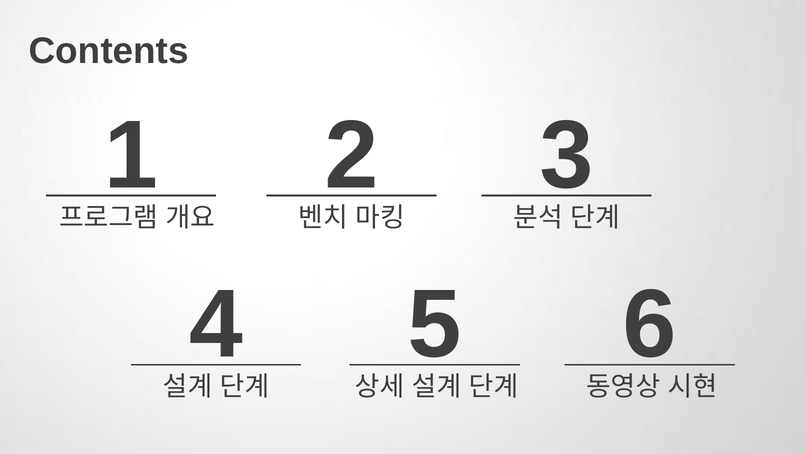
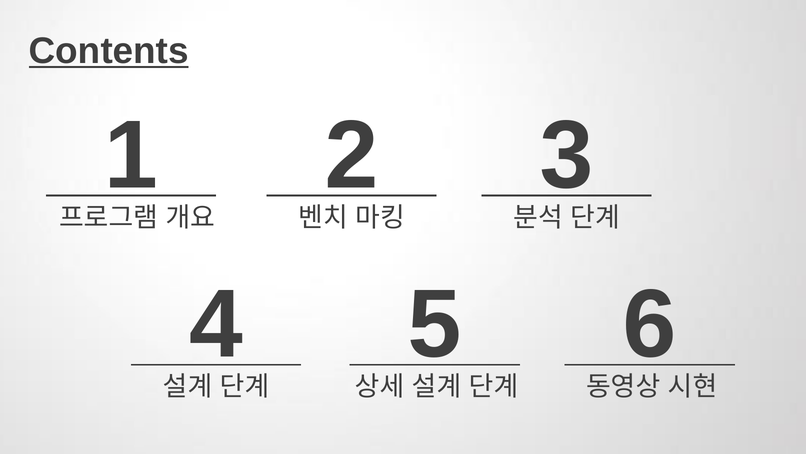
Contents underline: none -> present (109, 51)
